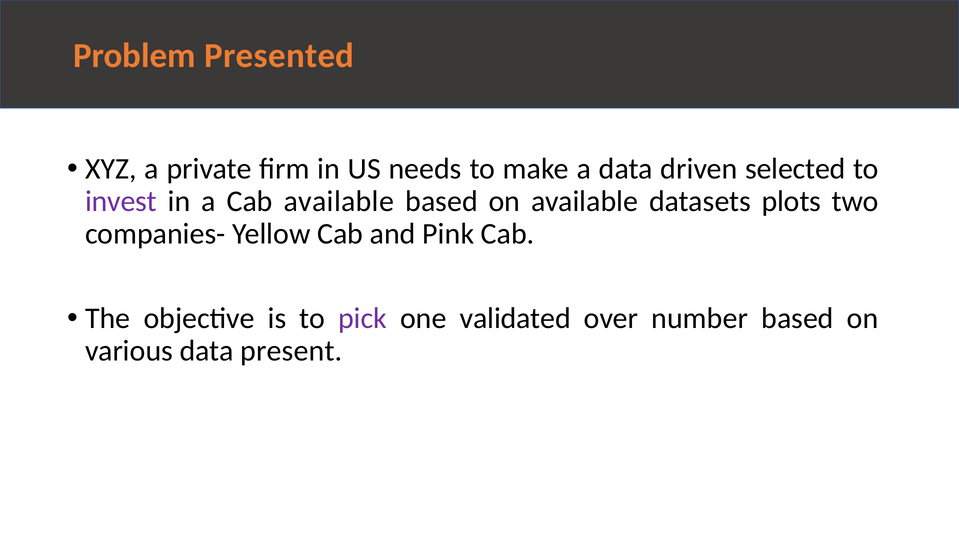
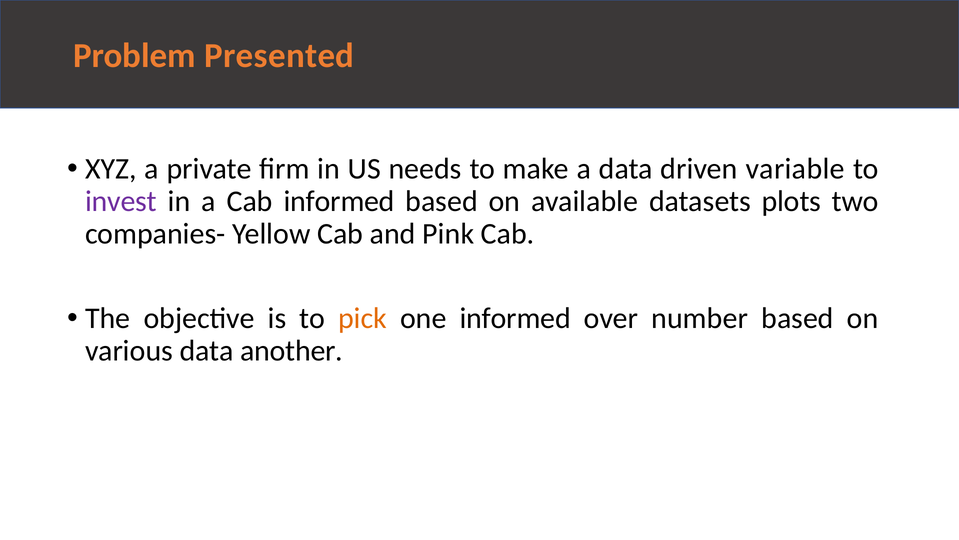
selected: selected -> variable (795, 169)
Cab available: available -> informed (339, 201)
pick colour: purple -> orange (363, 318)
one validated: validated -> informed (515, 318)
present: present -> another (292, 351)
